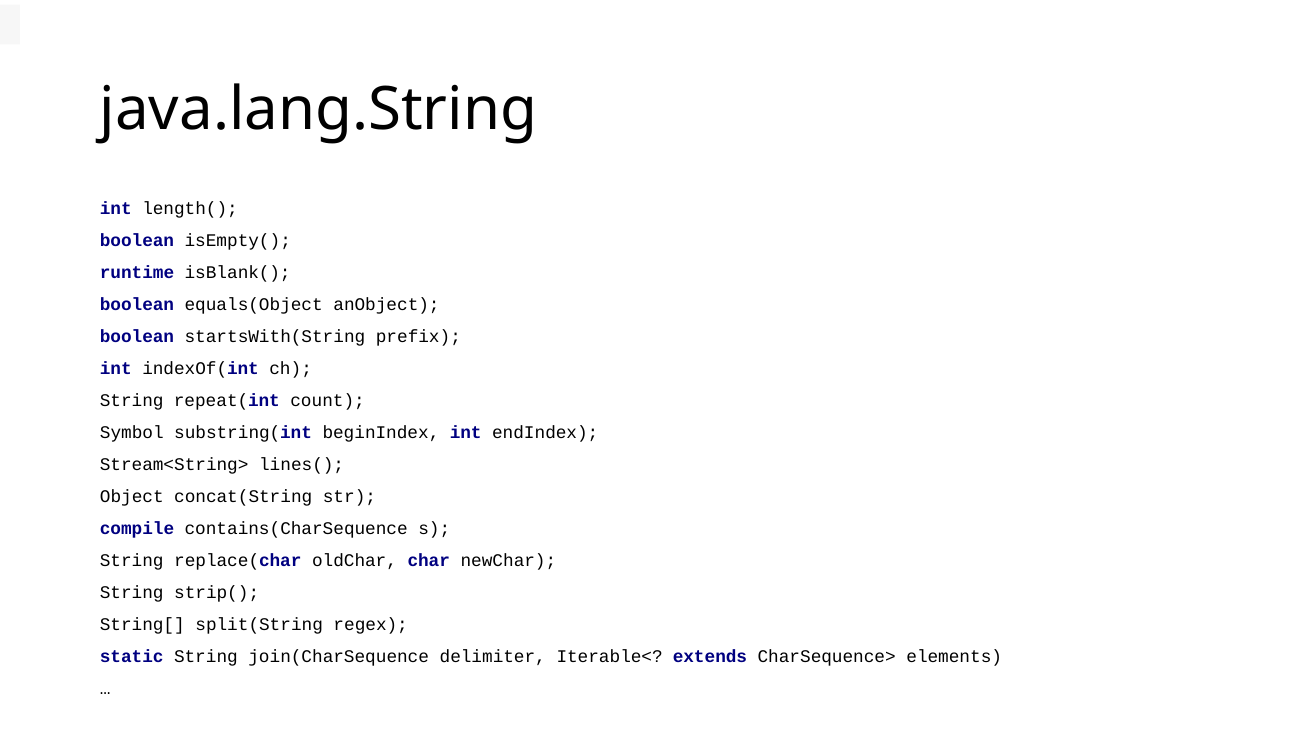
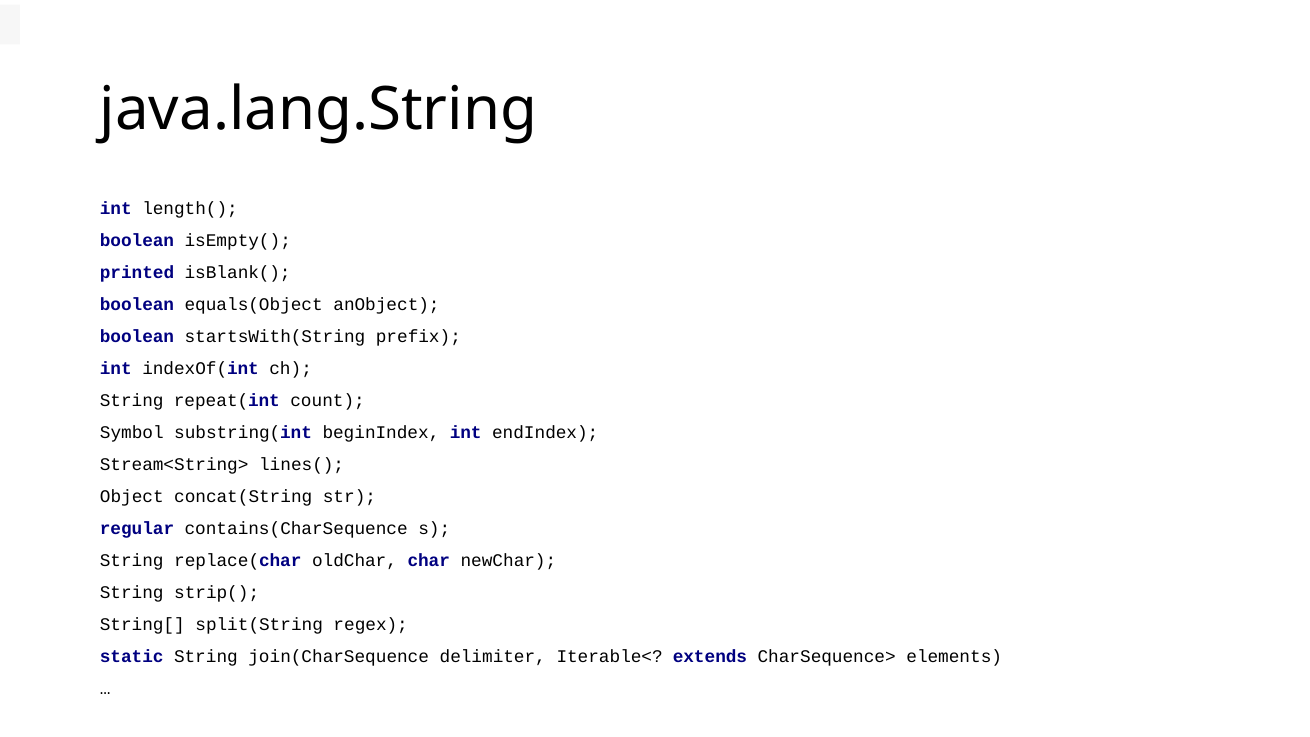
runtime: runtime -> printed (137, 273)
compile: compile -> regular (137, 529)
